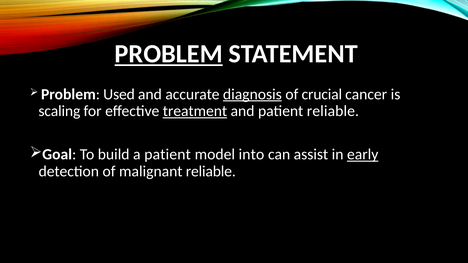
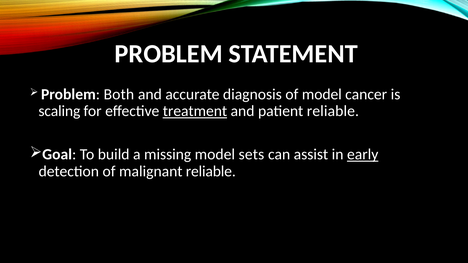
PROBLEM underline: present -> none (169, 54)
Used: Used -> Both (119, 94)
diagnosis underline: present -> none (252, 94)
of crucial: crucial -> model (322, 94)
a patient: patient -> missing (168, 155)
into: into -> sets (251, 155)
